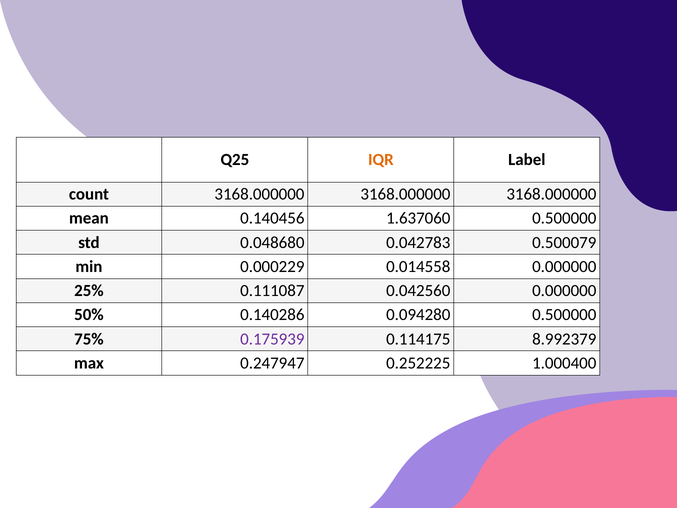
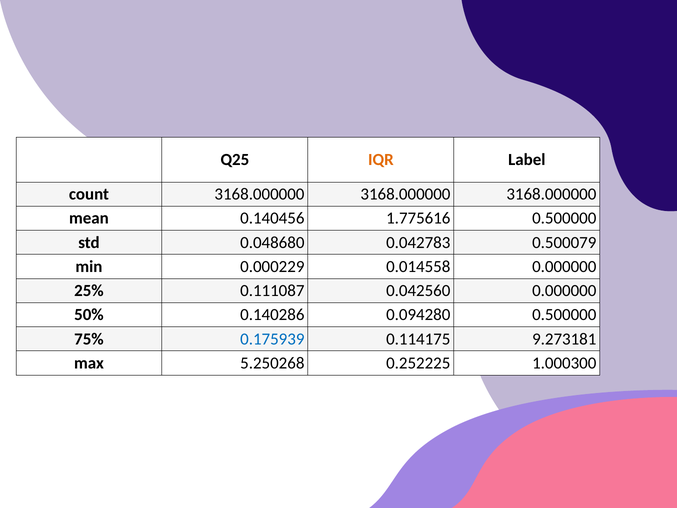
1.637060: 1.637060 -> 1.775616 (418, 218)
0.175939 colour: purple -> blue (272, 339)
8.992379: 8.992379 -> 9.273181 (564, 339)
0.247947: 0.247947 -> 5.250268 (272, 363)
1.000400: 1.000400 -> 1.000300 (564, 363)
